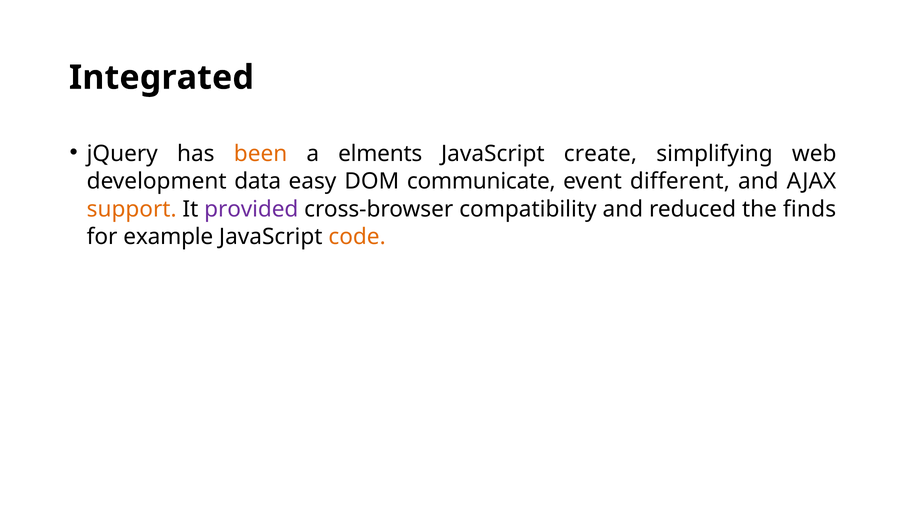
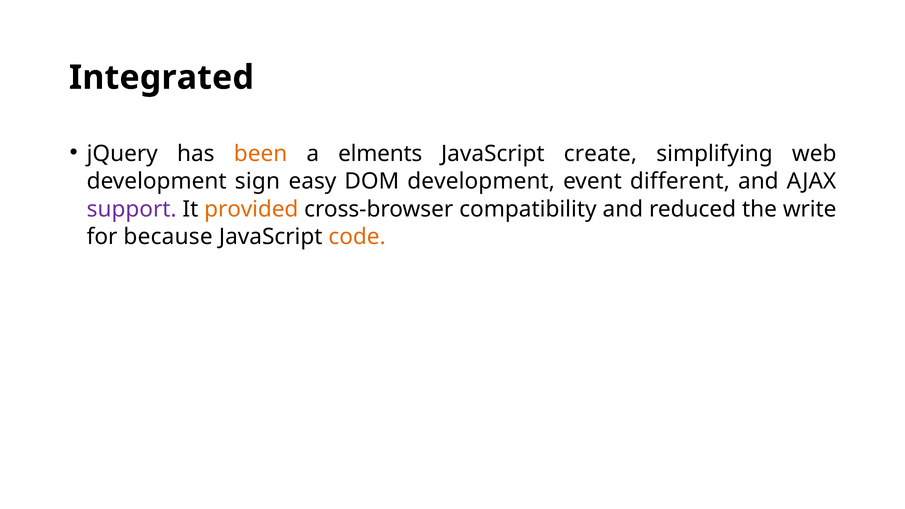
data: data -> sign (257, 181)
DOM communicate: communicate -> development (481, 181)
support colour: orange -> purple (132, 209)
provided colour: purple -> orange (251, 209)
finds: finds -> write (810, 209)
example: example -> because (168, 237)
